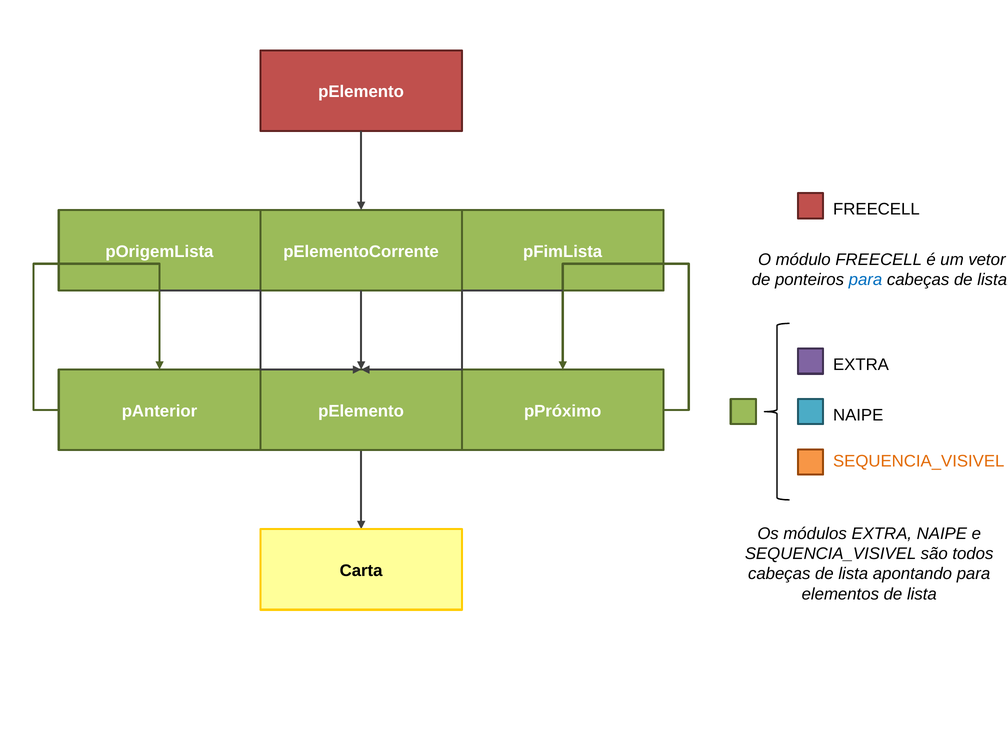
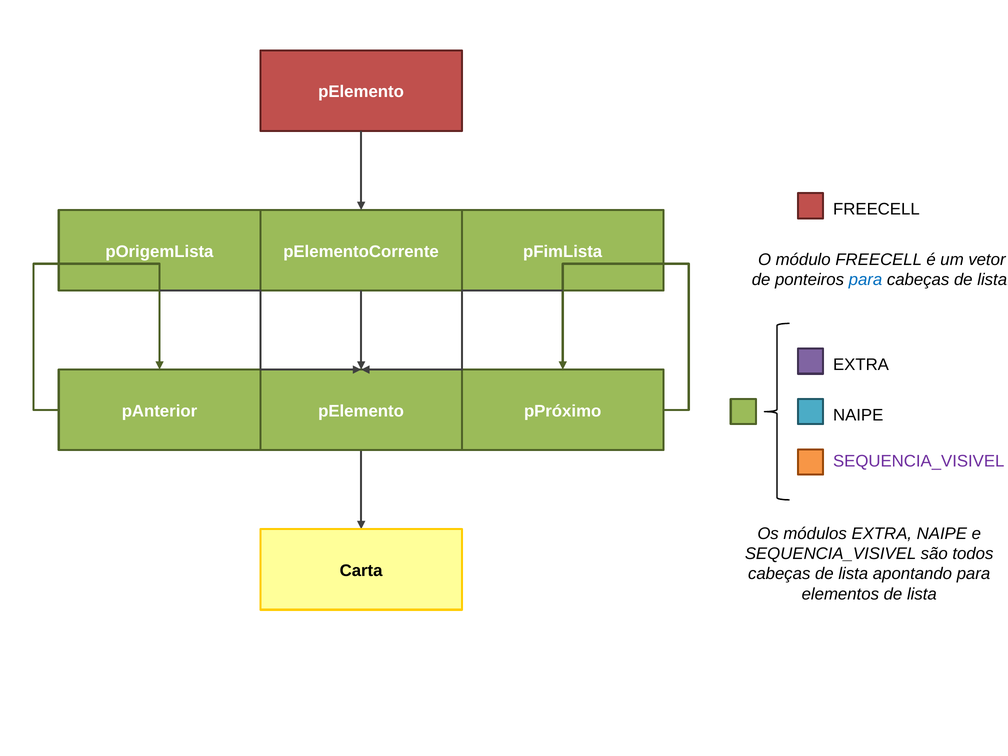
SEQUENCIA_VISIVEL colour: orange -> purple (919, 461)
